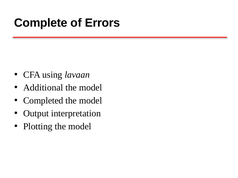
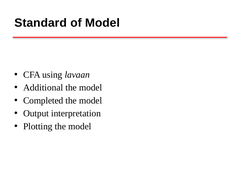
Complete: Complete -> Standard (41, 23)
of Errors: Errors -> Model (102, 23)
